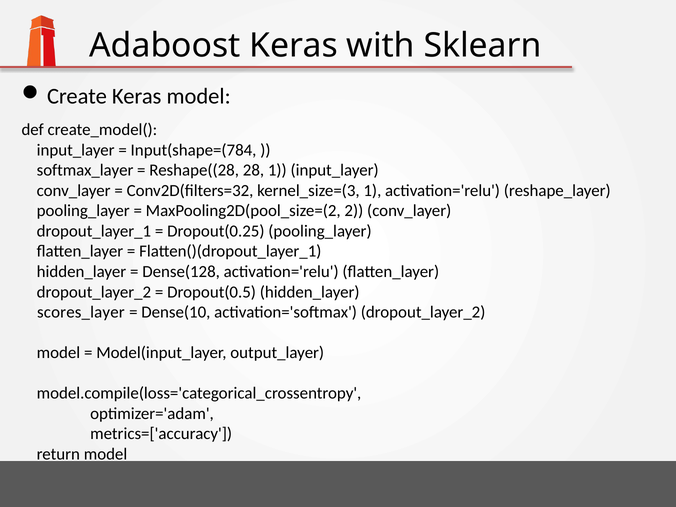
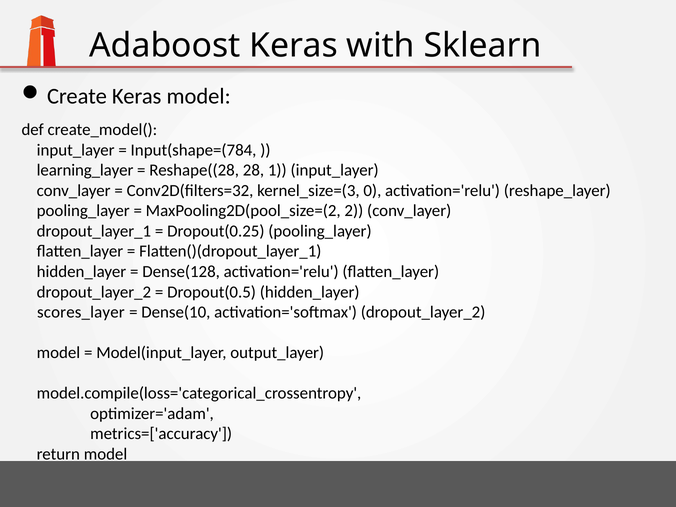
softmax_layer: softmax_layer -> learning_layer (85, 170)
kernel_size=(3 1: 1 -> 0 (372, 191)
